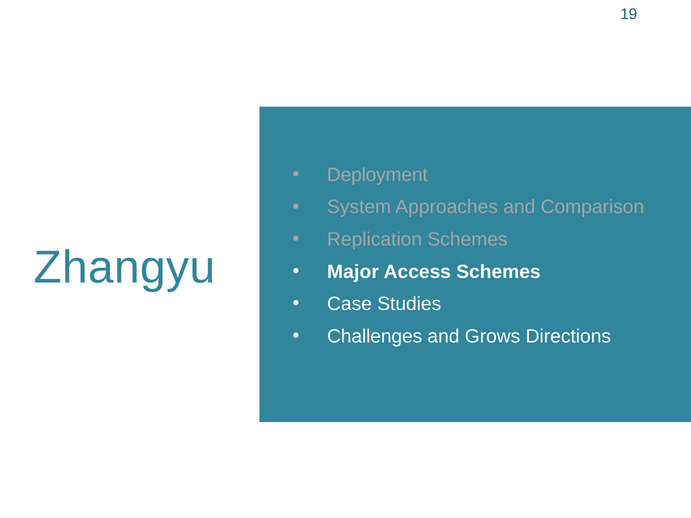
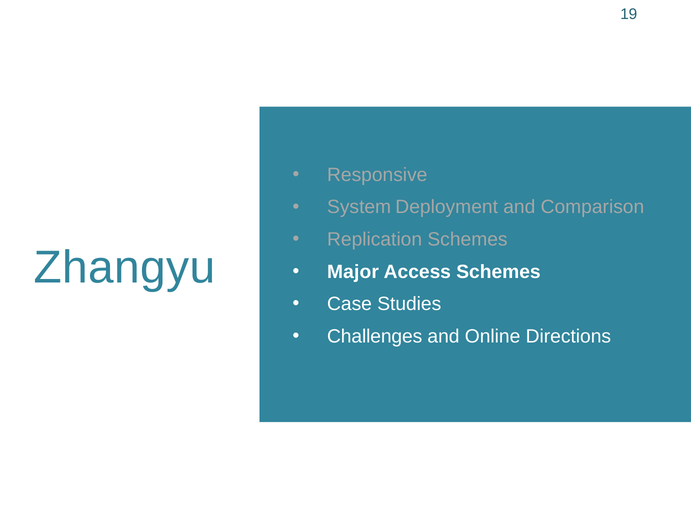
Deployment: Deployment -> Responsive (377, 175)
Approaches: Approaches -> Deployment (447, 207)
Grows: Grows -> Online (493, 336)
